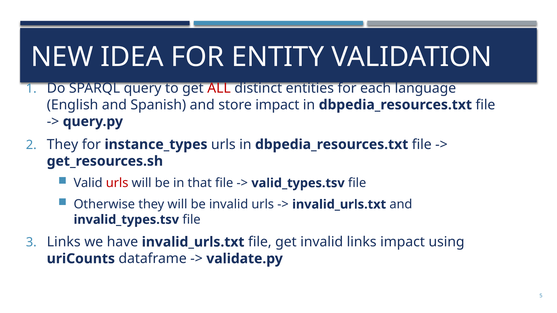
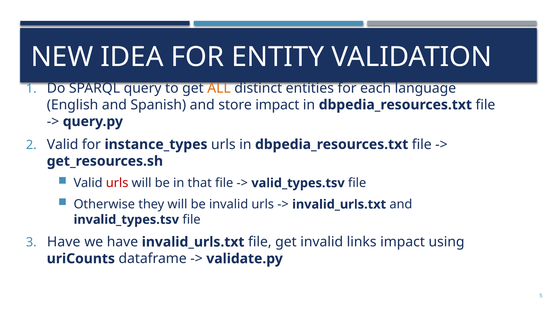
ALL colour: red -> orange (219, 88)
They: They -> Valid (63, 145)
Links: Links -> Have (64, 242)
